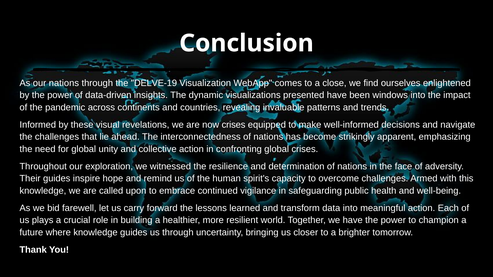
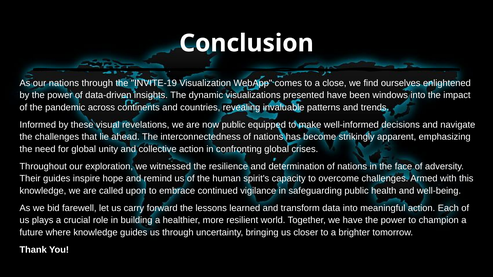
DELVE-19: DELVE-19 -> INVITE-19 (154, 83)
now crises: crises -> public (234, 125)
